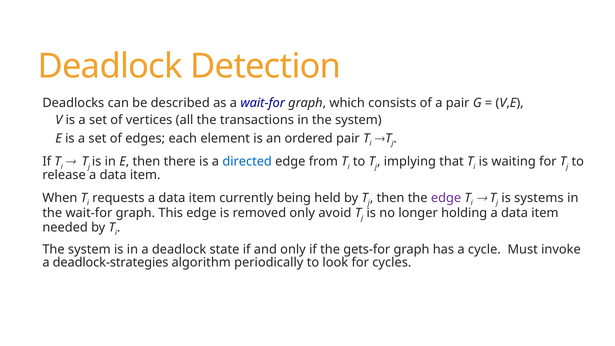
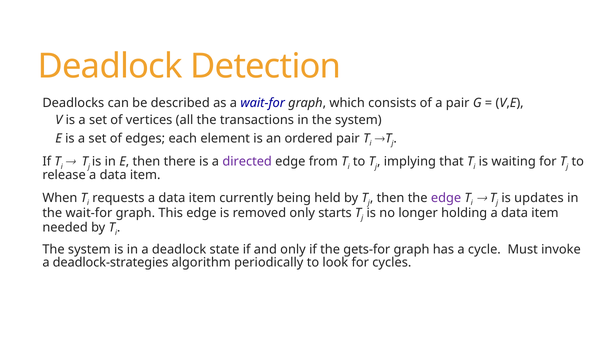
directed colour: blue -> purple (247, 162)
systems: systems -> updates (539, 198)
avoid: avoid -> starts (335, 213)
